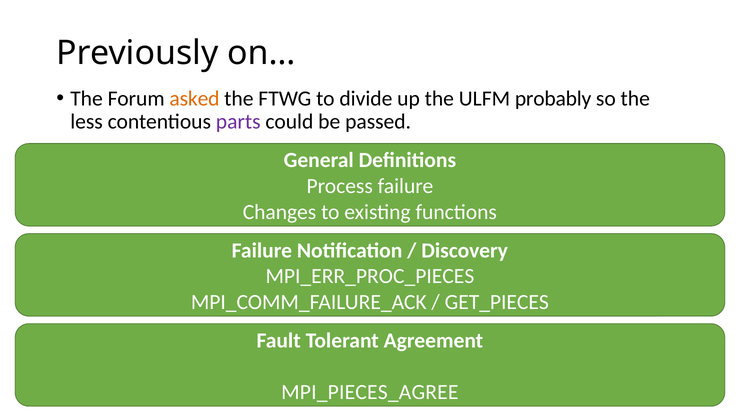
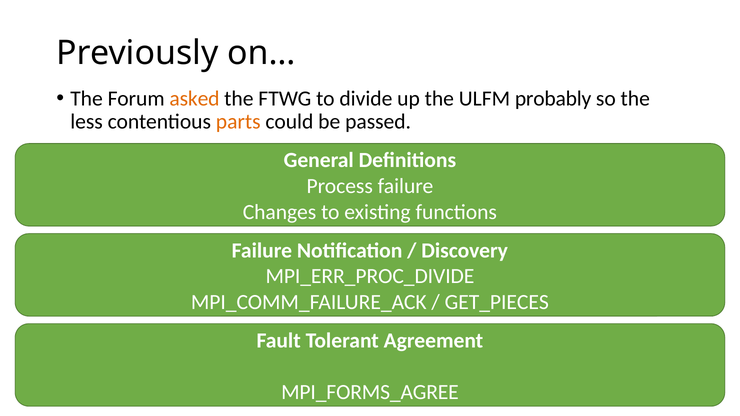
parts colour: purple -> orange (238, 122)
MPI_ERR_PROC_PIECES: MPI_ERR_PROC_PIECES -> MPI_ERR_PROC_DIVIDE (370, 277)
MPI_PIECES_AGREE: MPI_PIECES_AGREE -> MPI_FORMS_AGREE (370, 393)
